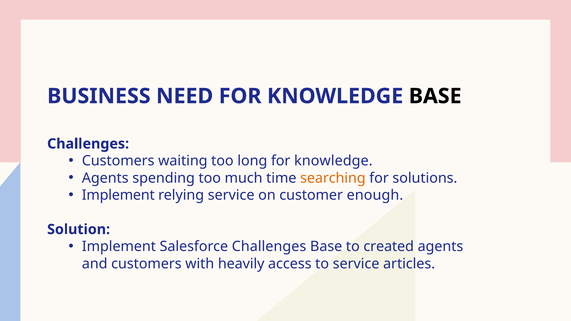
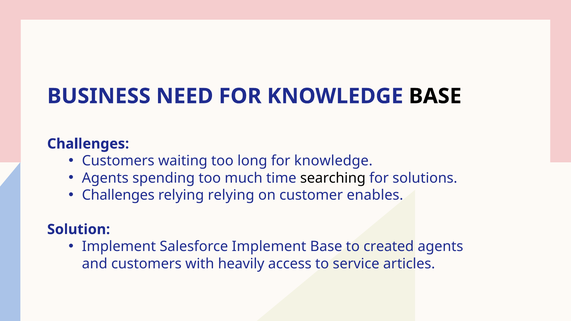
searching colour: orange -> black (333, 178)
Implement: Implement -> Challenges (118, 195)
relying service: service -> relying (231, 195)
enough: enough -> enables (375, 195)
Salesforce Challenges: Challenges -> Implement (269, 247)
